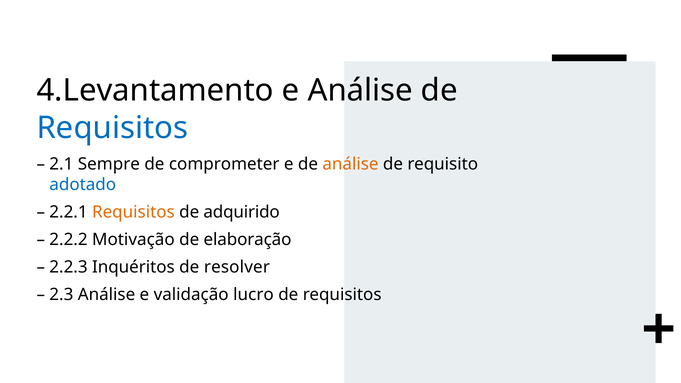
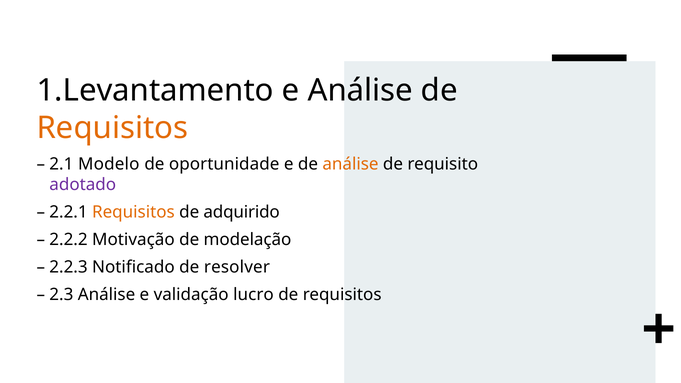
4.Levantamento: 4.Levantamento -> 1.Levantamento (155, 91)
Requisitos colour: blue -> orange (112, 128)
Sempre: Sempre -> Modelo (109, 164)
comprometer: comprometer -> oportunidade (224, 164)
adotado colour: blue -> purple (83, 185)
elaboração: elaboração -> modelação (248, 240)
Inquéritos: Inquéritos -> Notificado (133, 267)
